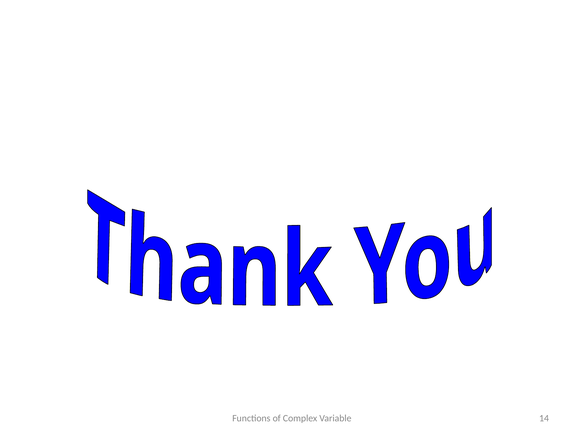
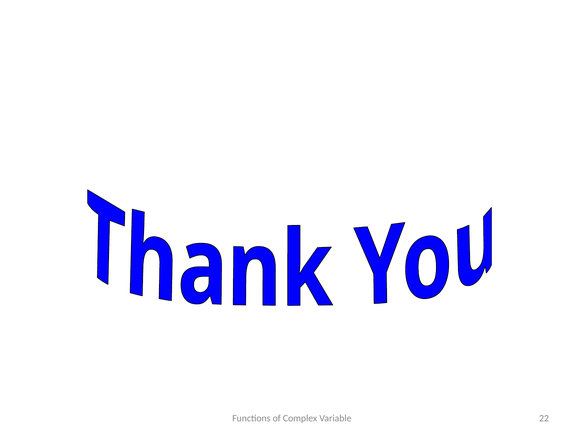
14: 14 -> 22 (544, 418)
